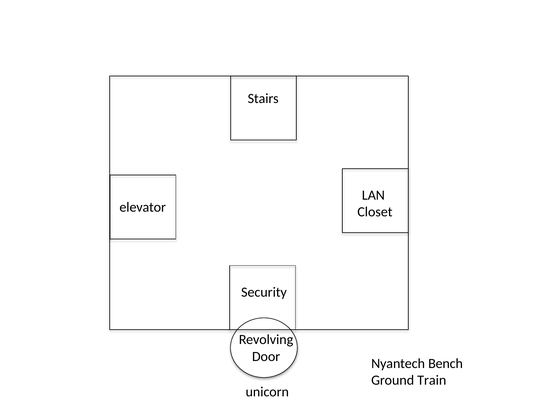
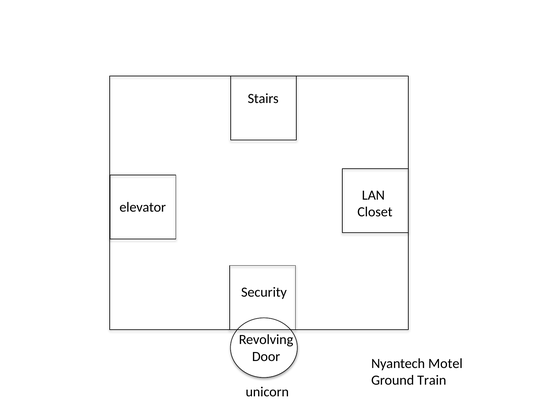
Bench: Bench -> Motel (445, 363)
